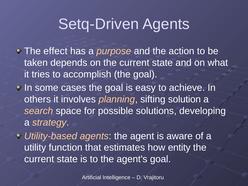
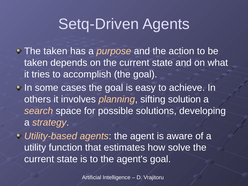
The effect: effect -> taken (55, 51)
entity: entity -> solve (179, 148)
